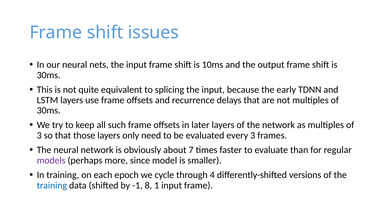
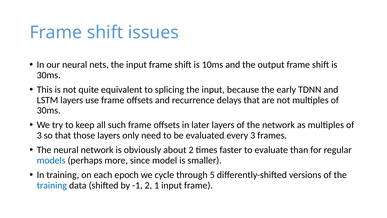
about 7: 7 -> 2 (191, 150)
models colour: purple -> blue (51, 160)
4: 4 -> 5 (212, 175)
-1 8: 8 -> 2 (148, 185)
